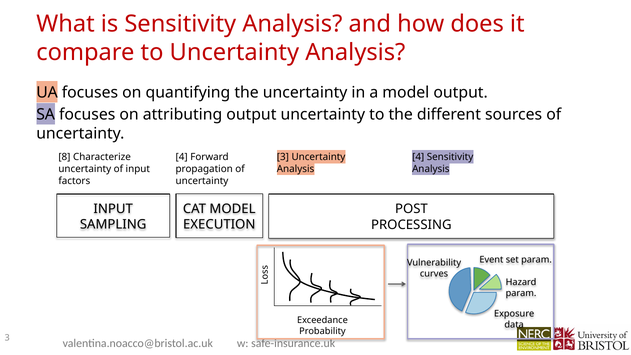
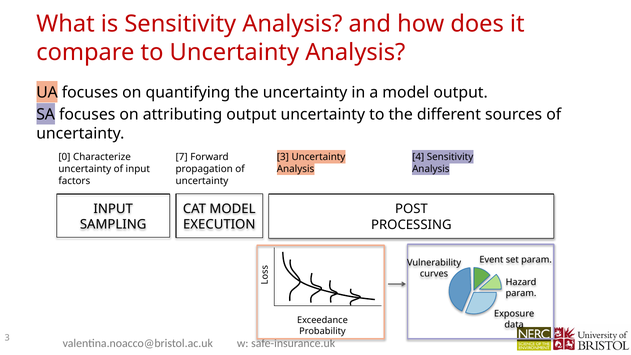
8: 8 -> 0 (64, 157)
4: 4 -> 7 (182, 157)
